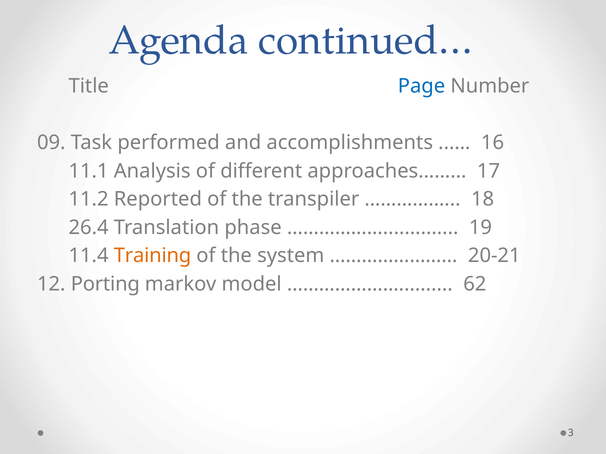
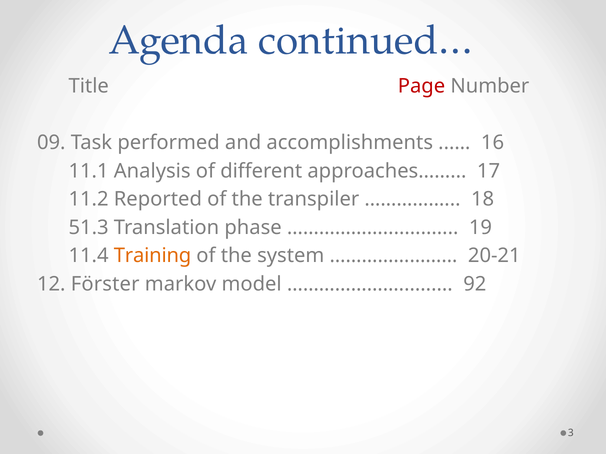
Page colour: blue -> red (421, 86)
26.4: 26.4 -> 51.3 (89, 228)
Porting: Porting -> Förster (105, 284)
62: 62 -> 92 (475, 284)
